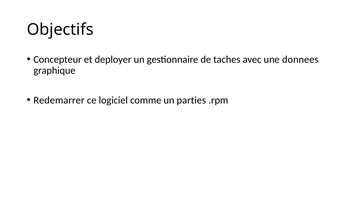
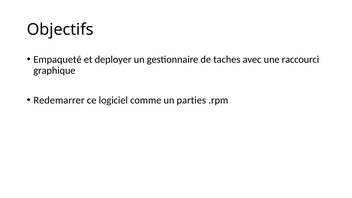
Concepteur: Concepteur -> Empaqueté (58, 60)
donnees: donnees -> raccourci (300, 60)
